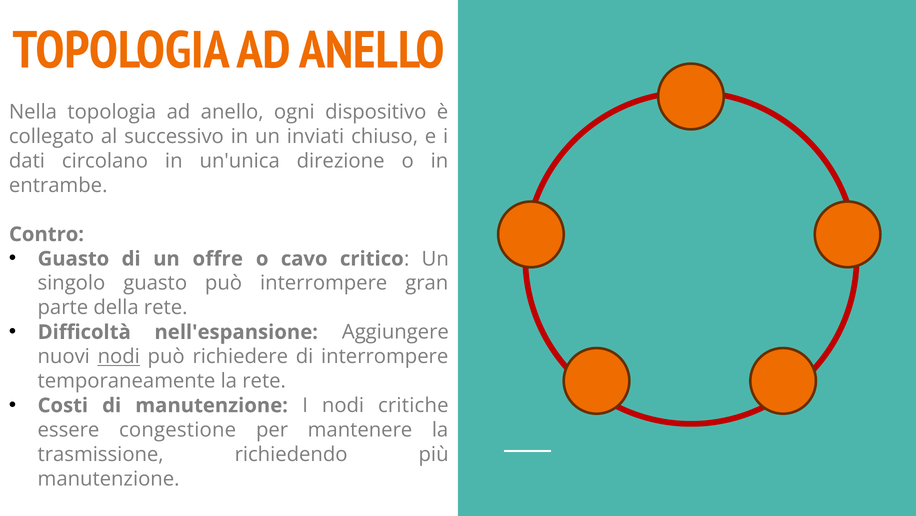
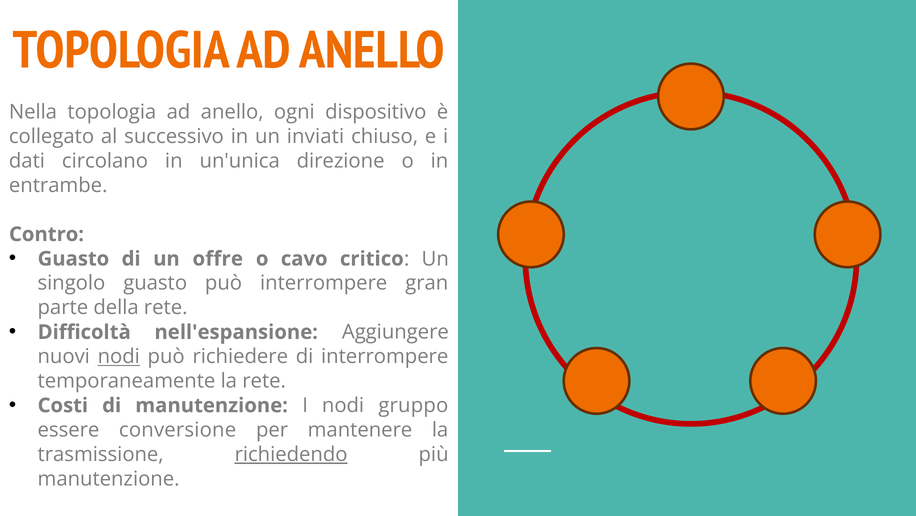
critiche: critiche -> gruppo (413, 405)
congestione: congestione -> conversione (178, 429)
richiedendo underline: none -> present (291, 454)
